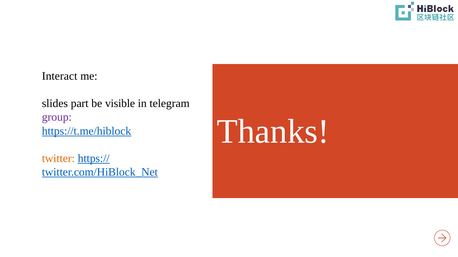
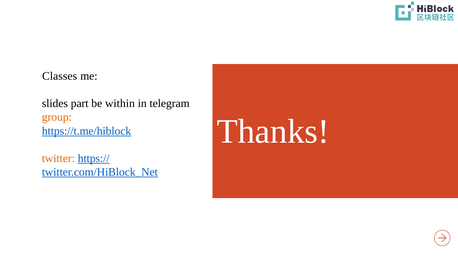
Interact: Interact -> Classes (60, 76)
visible: visible -> within (120, 104)
group colour: purple -> orange (57, 117)
